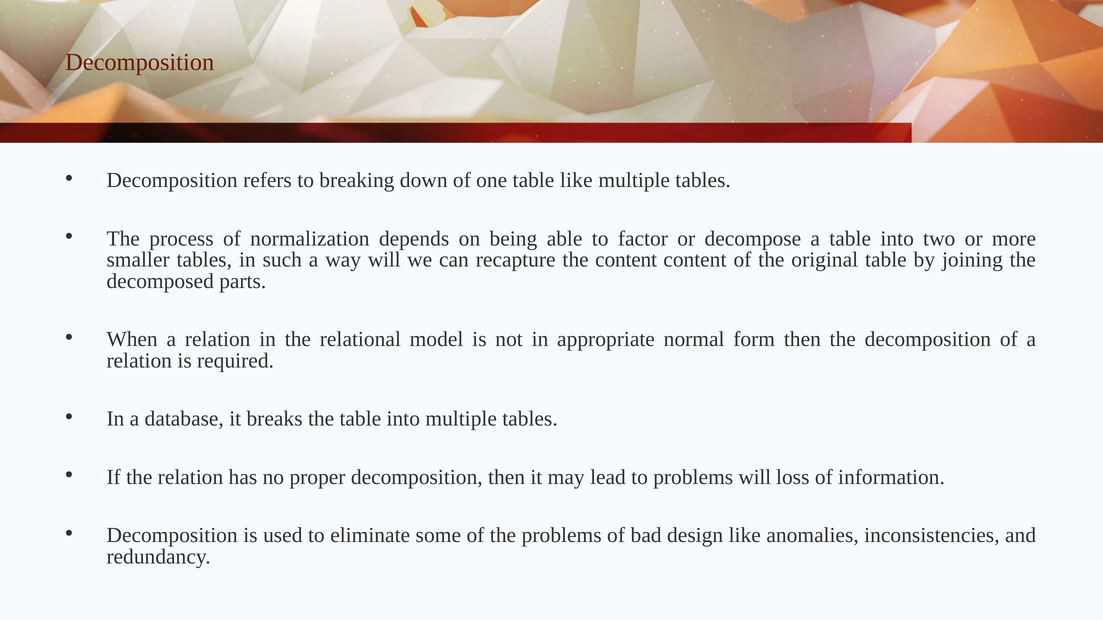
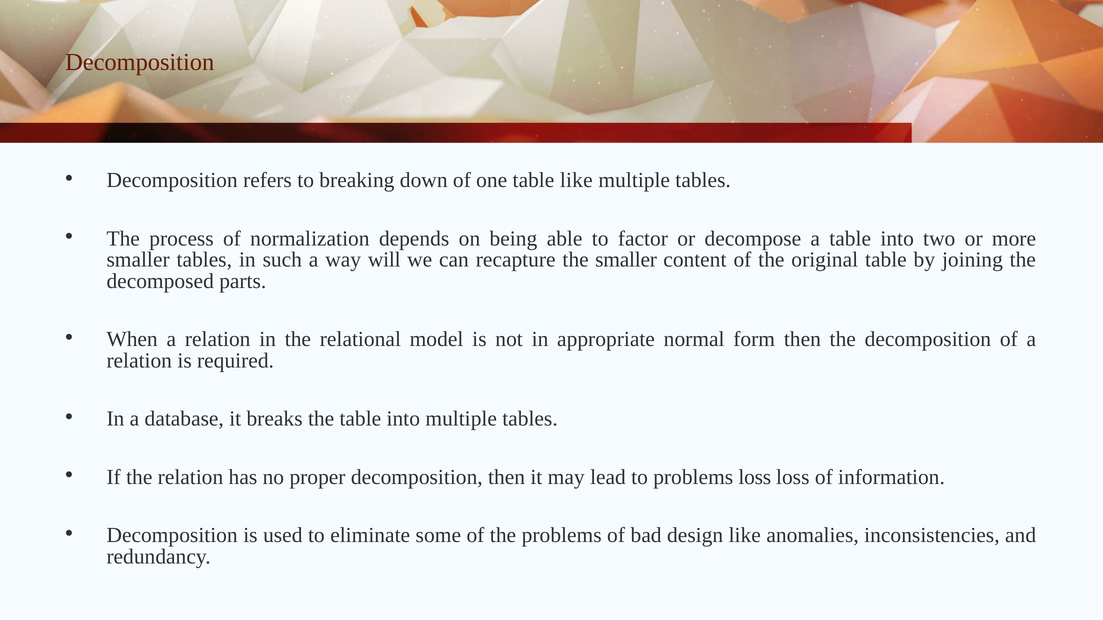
the content: content -> smaller (626, 260)
problems will: will -> loss (755, 477)
